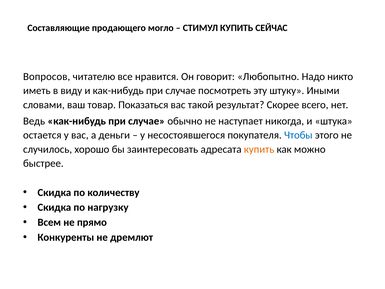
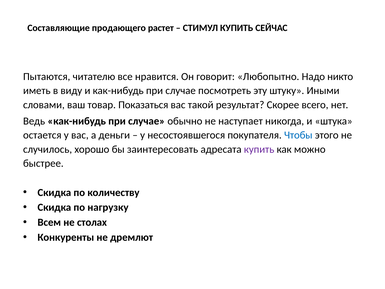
могло: могло -> растет (161, 28)
Вопросов: Вопросов -> Пытаются (47, 76)
купить colour: orange -> purple (259, 149)
прямо: прямо -> столах (92, 222)
